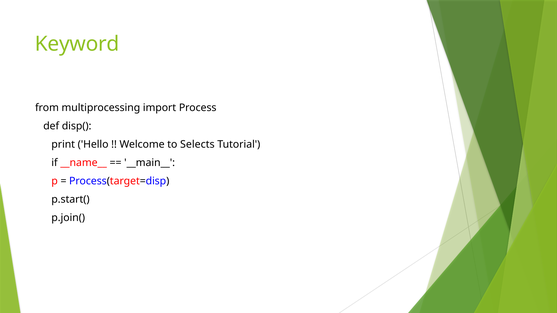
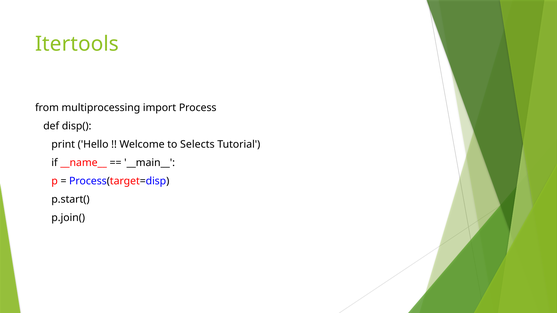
Keyword: Keyword -> Itertools (77, 44)
